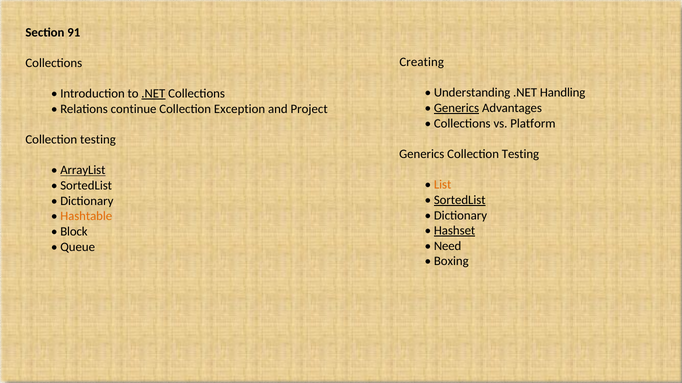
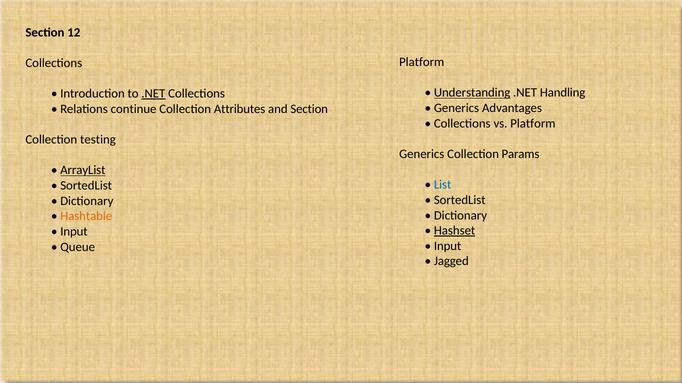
91: 91 -> 12 (74, 32)
Creating: Creating -> Platform (422, 62)
Understanding underline: none -> present (472, 93)
Generics underline: present -> none (457, 108)
Exception: Exception -> Attributes (240, 109)
and Project: Project -> Section (309, 109)
Generics Collection Testing: Testing -> Params (520, 154)
List colour: orange -> blue (443, 185)
SortedList underline: present -> none (460, 200)
Block: Block -> Input (74, 232)
Need: Need -> Input (448, 246)
Boxing: Boxing -> Jagged (451, 262)
